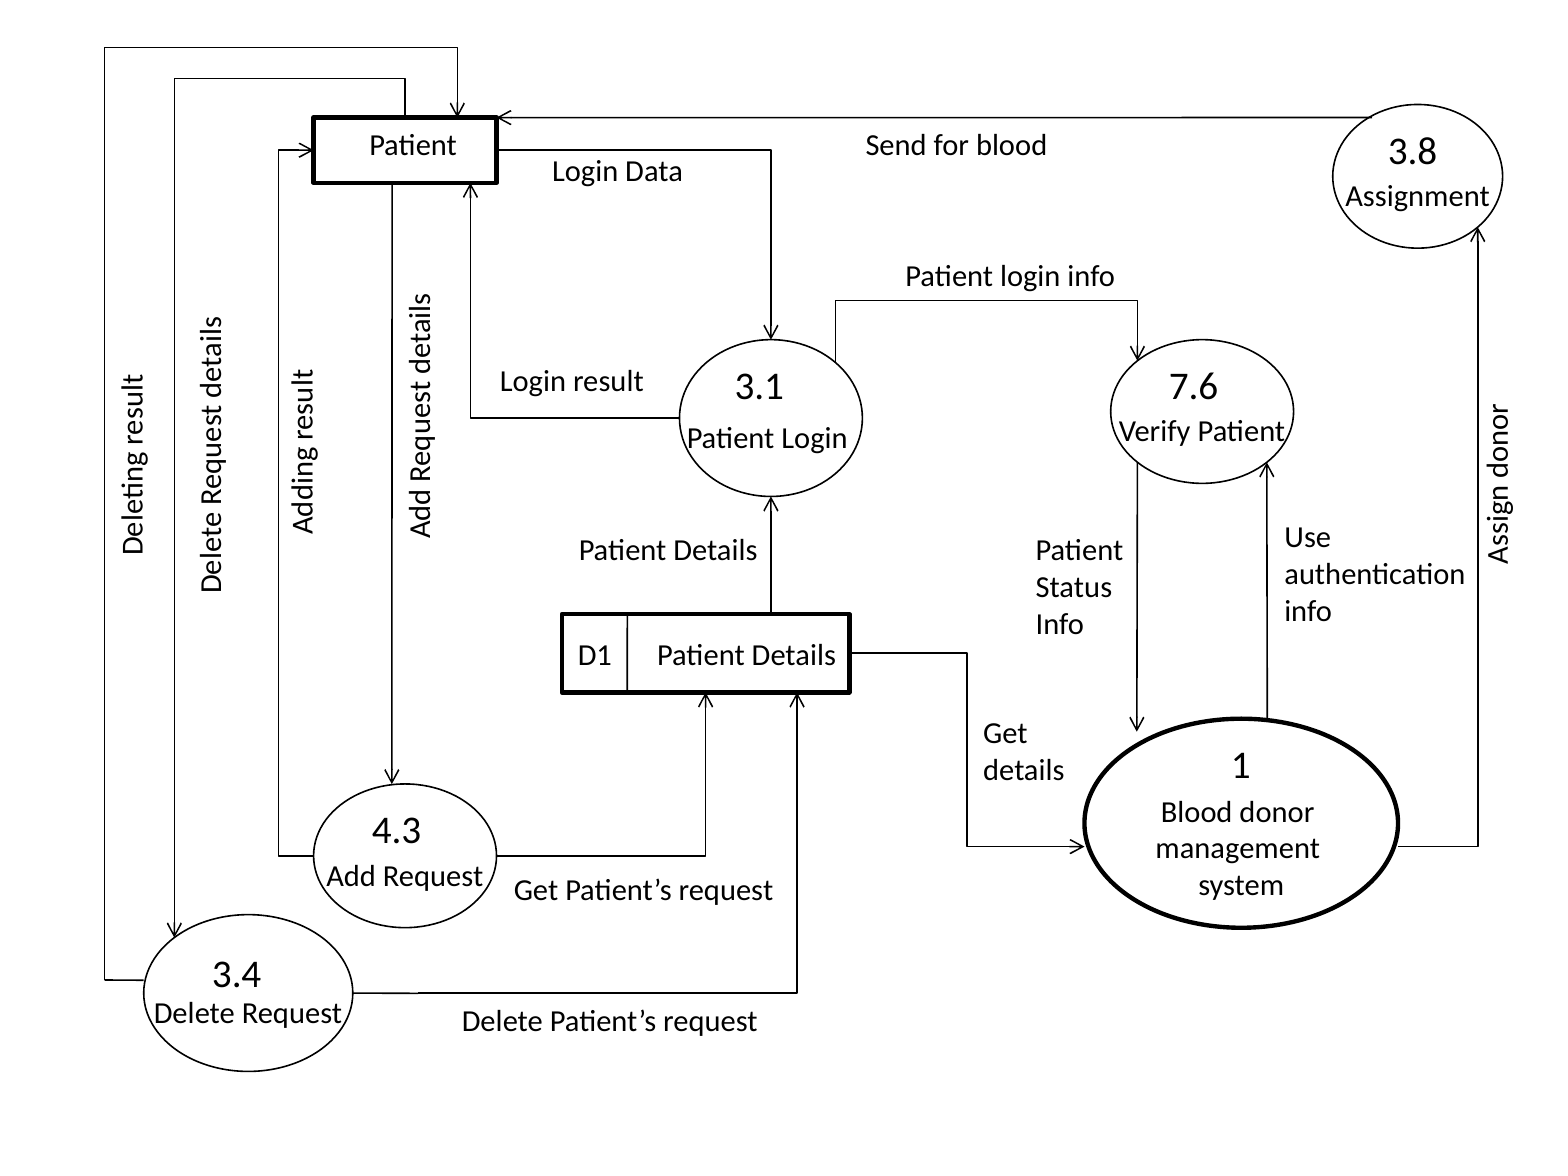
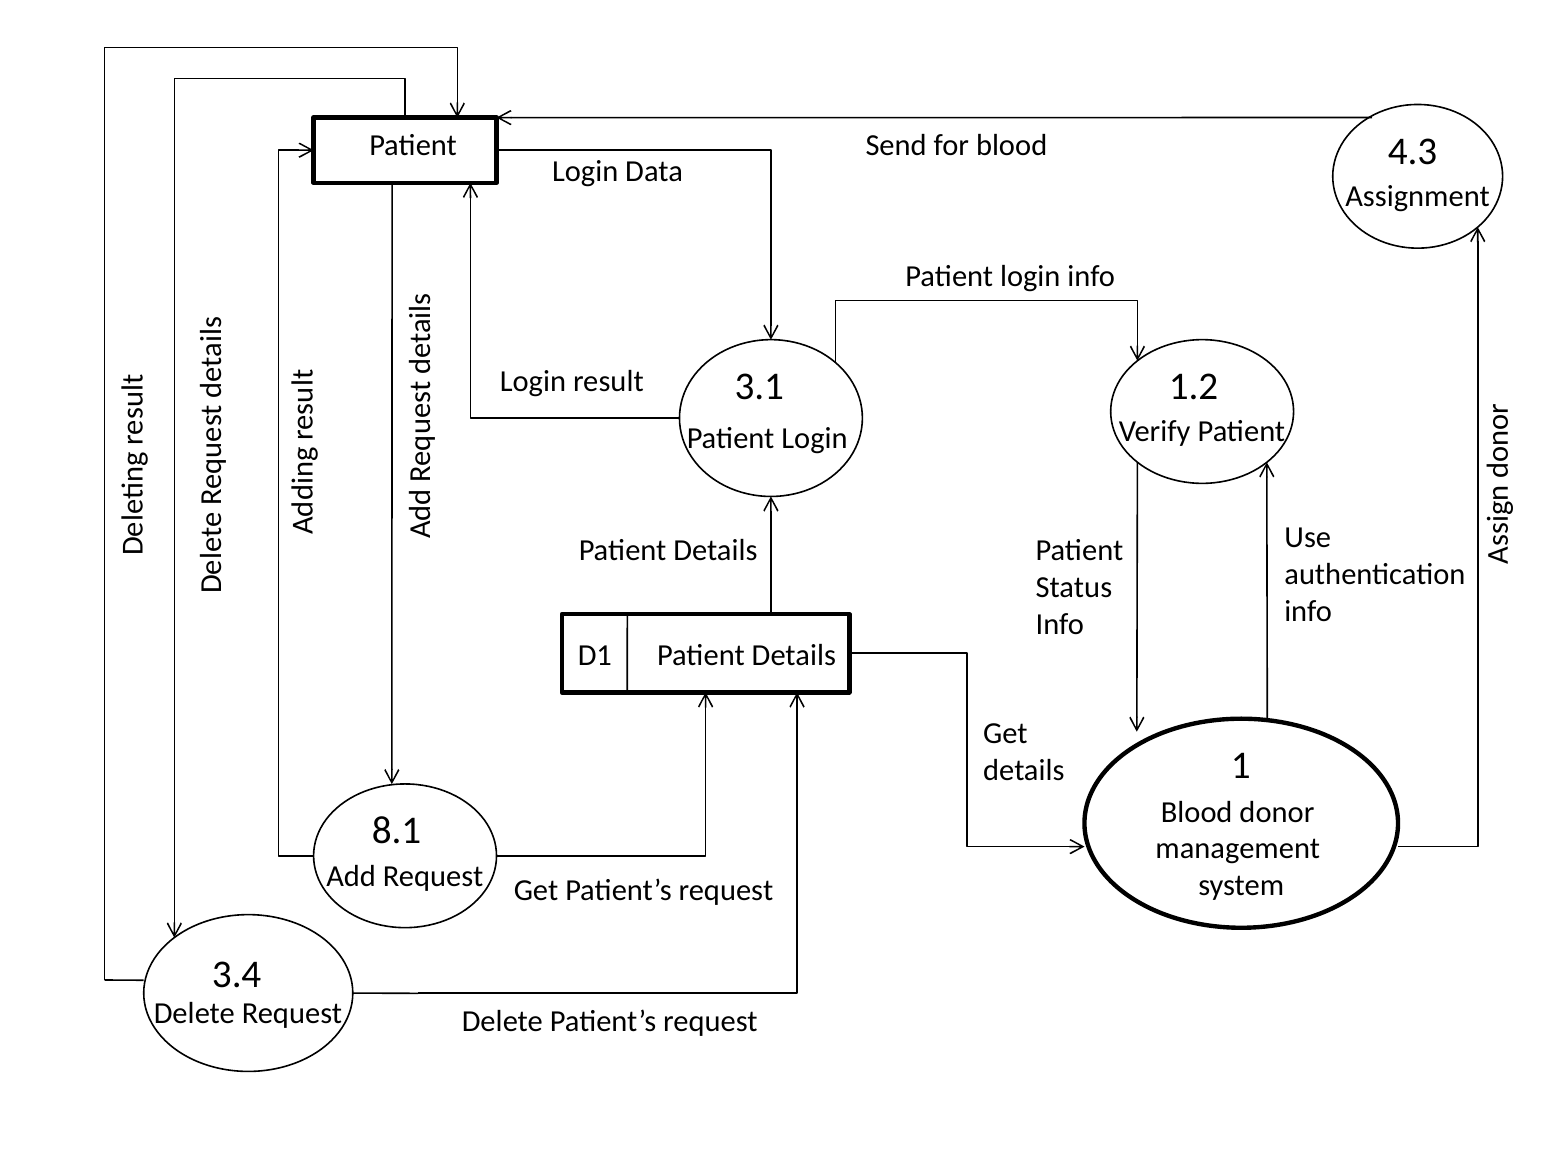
3.8: 3.8 -> 4.3 (1413, 152)
7.6: 7.6 -> 1.2 (1194, 387)
4.3: 4.3 -> 8.1 (396, 831)
